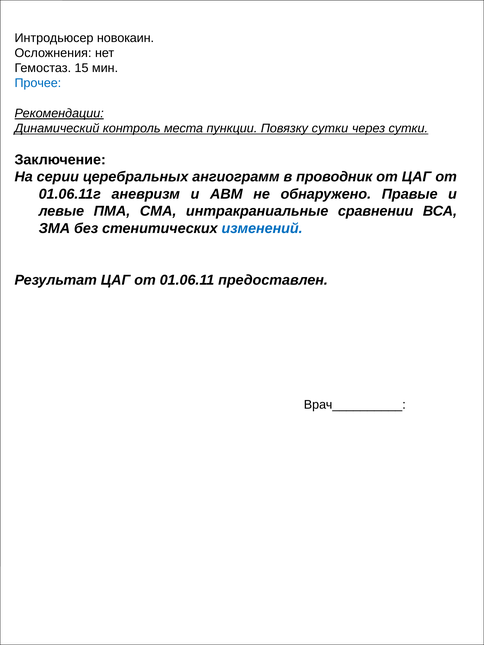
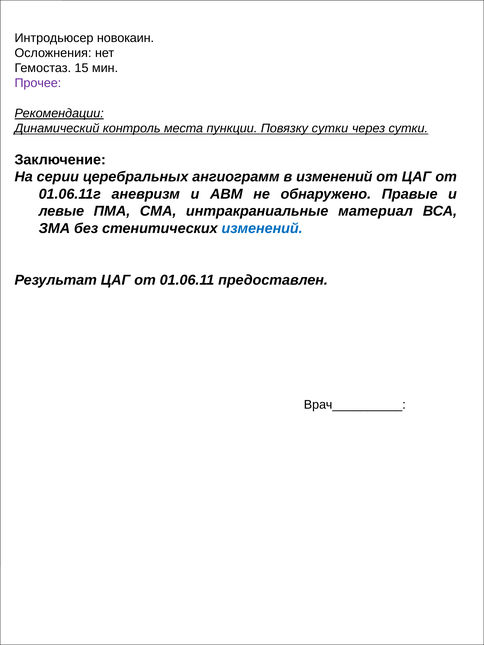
Прочее colour: blue -> purple (38, 83)
в проводник: проводник -> изменений (334, 177)
сравнении: сравнении -> материал (376, 211)
